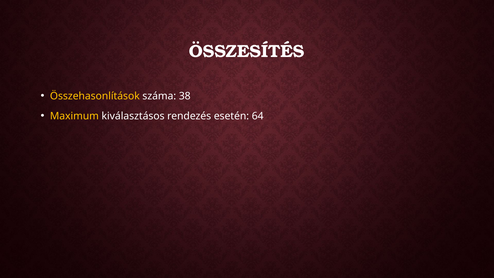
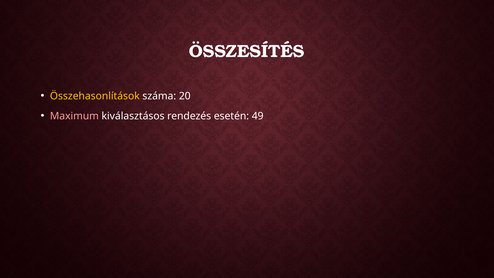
38: 38 -> 20 (185, 96)
Maximum colour: yellow -> pink (74, 116)
64: 64 -> 49 (258, 116)
